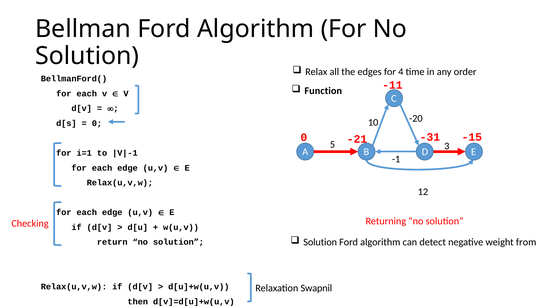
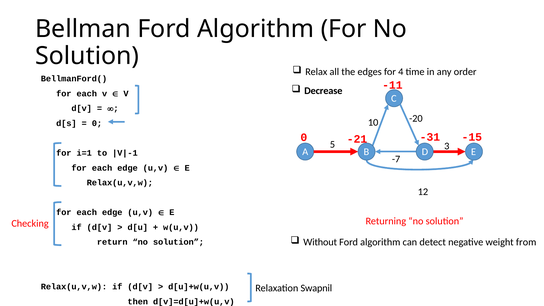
Function: Function -> Decrease (323, 91)
-1: -1 -> -7 (396, 159)
Solution: Solution -> Without (320, 242)
